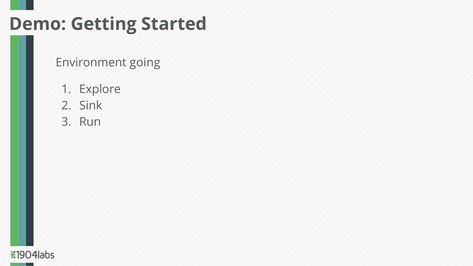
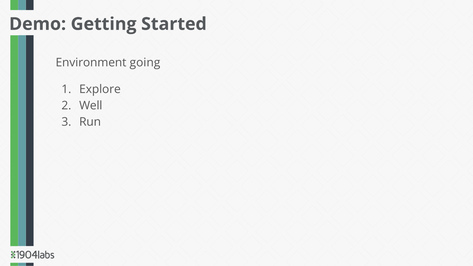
Sink: Sink -> Well (91, 106)
